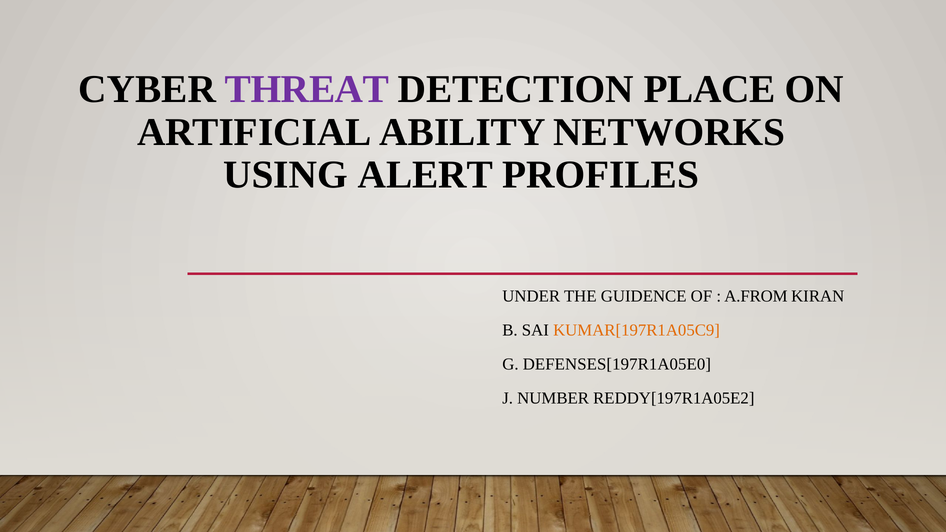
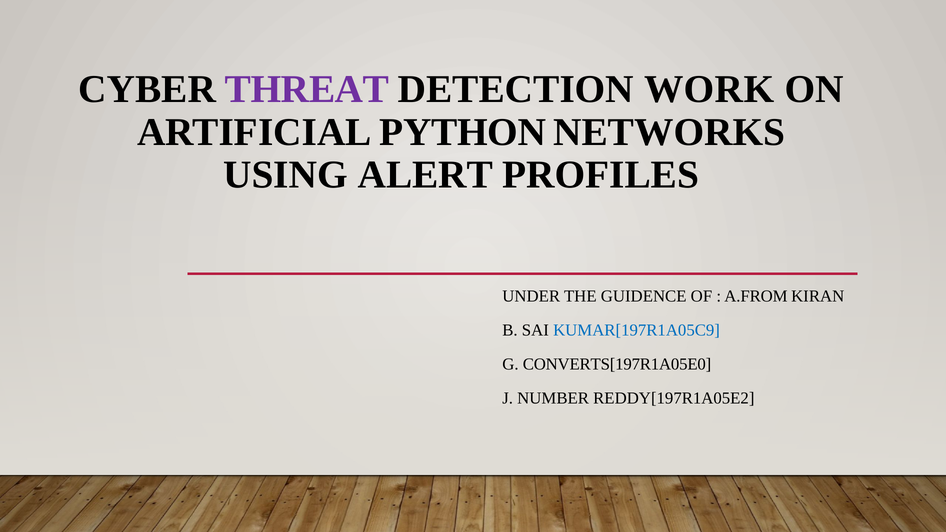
PLACE: PLACE -> WORK (709, 90)
ABILITY: ABILITY -> PYTHON (463, 132)
KUMAR[197R1A05C9 colour: orange -> blue (637, 330)
DEFENSES[197R1A05E0: DEFENSES[197R1A05E0 -> CONVERTS[197R1A05E0 (617, 364)
